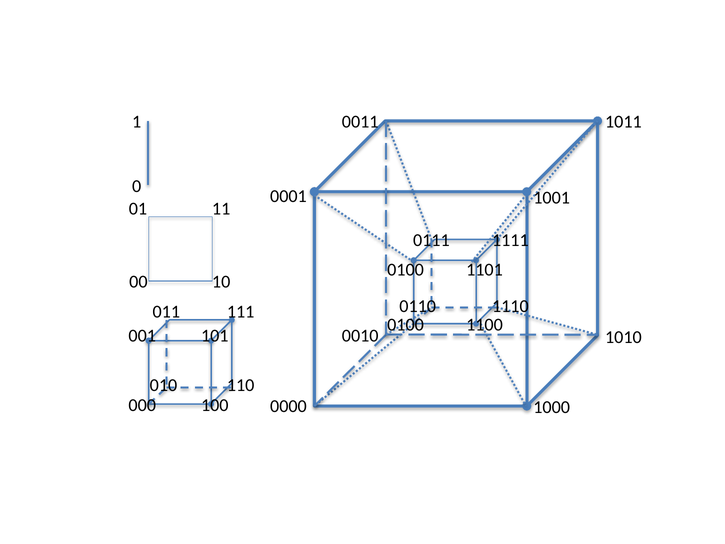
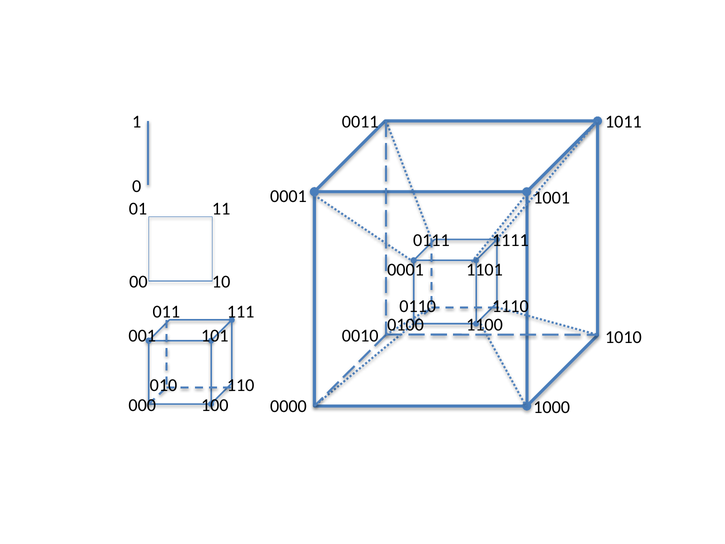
0100: 0100 -> 0001 (406, 270)
